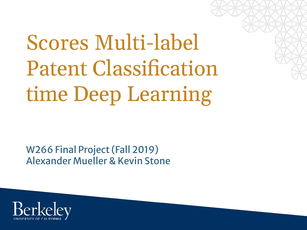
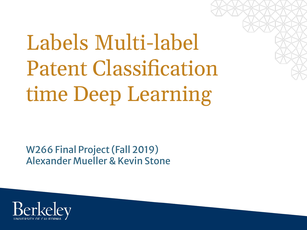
Scores: Scores -> Labels (58, 43)
